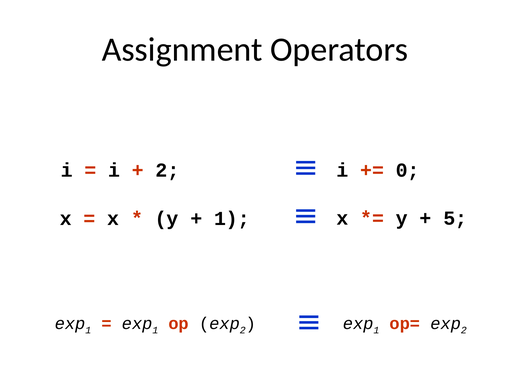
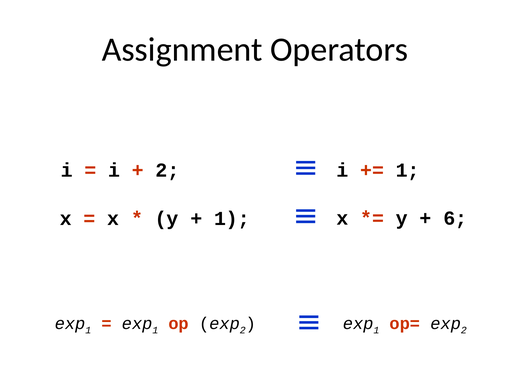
0: 0 -> 1 (408, 170)
5: 5 -> 6 (455, 218)
